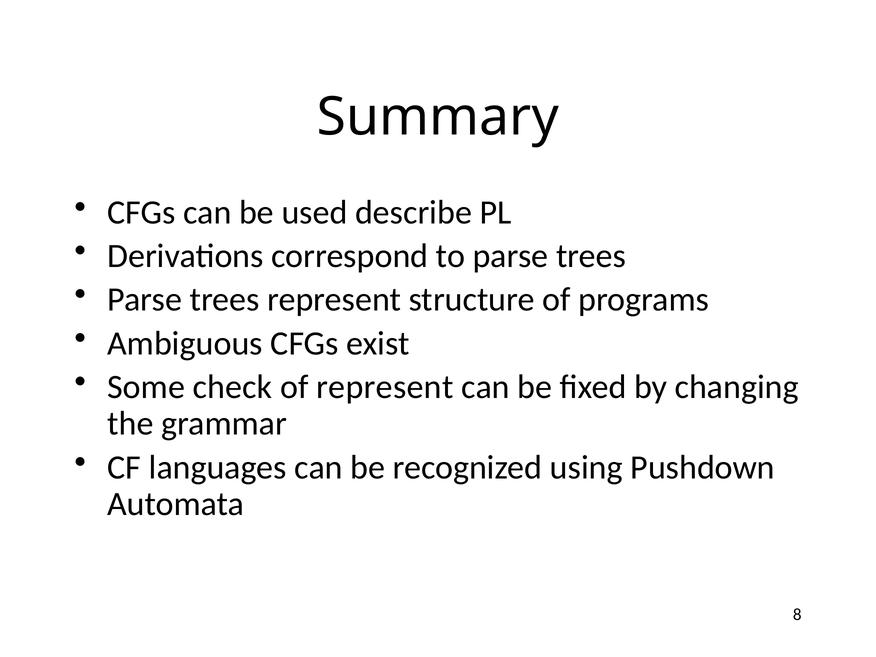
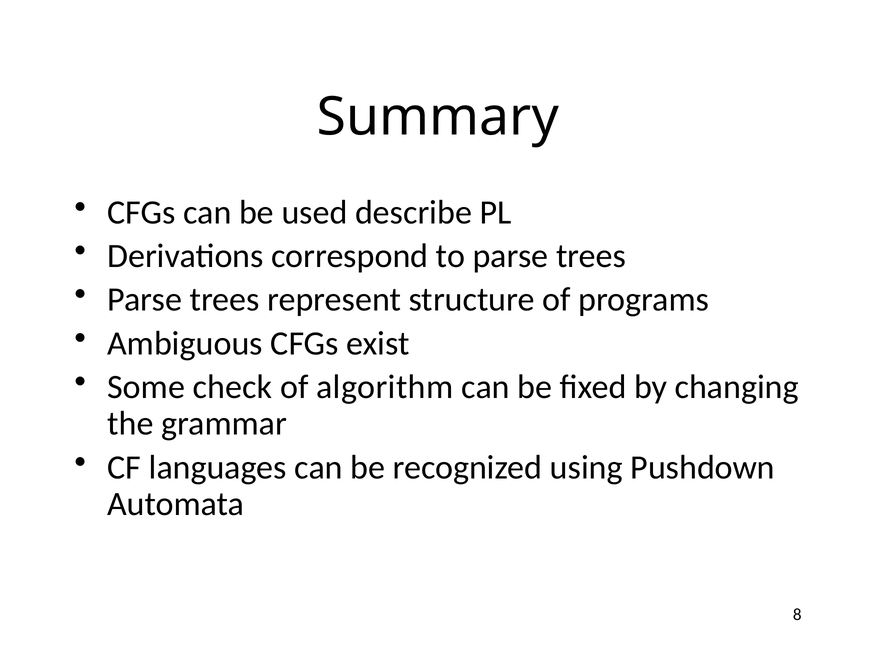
of represent: represent -> algorithm (385, 387)
